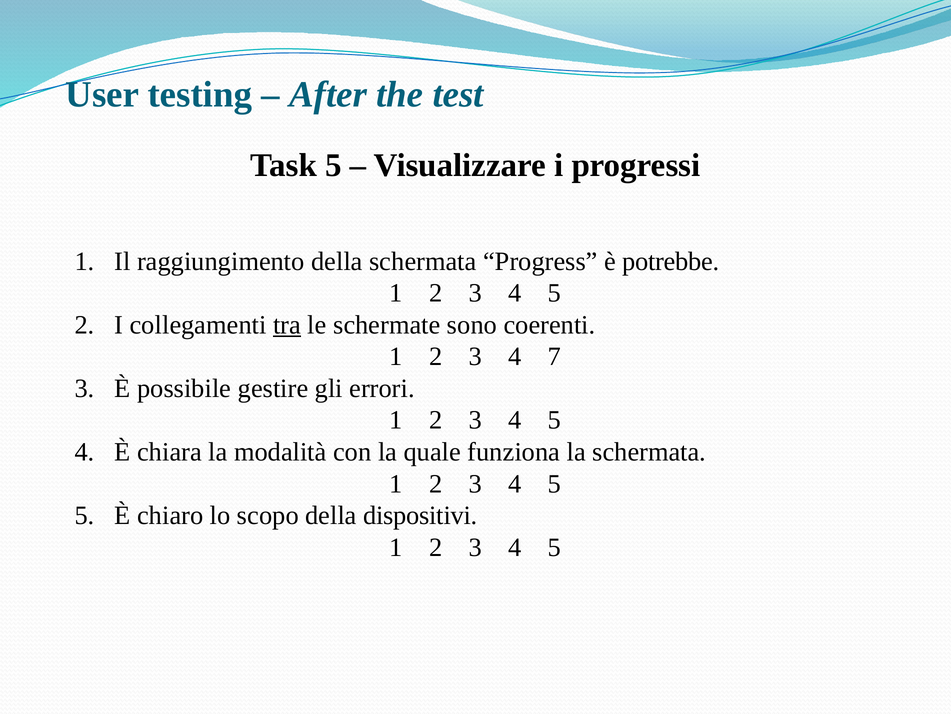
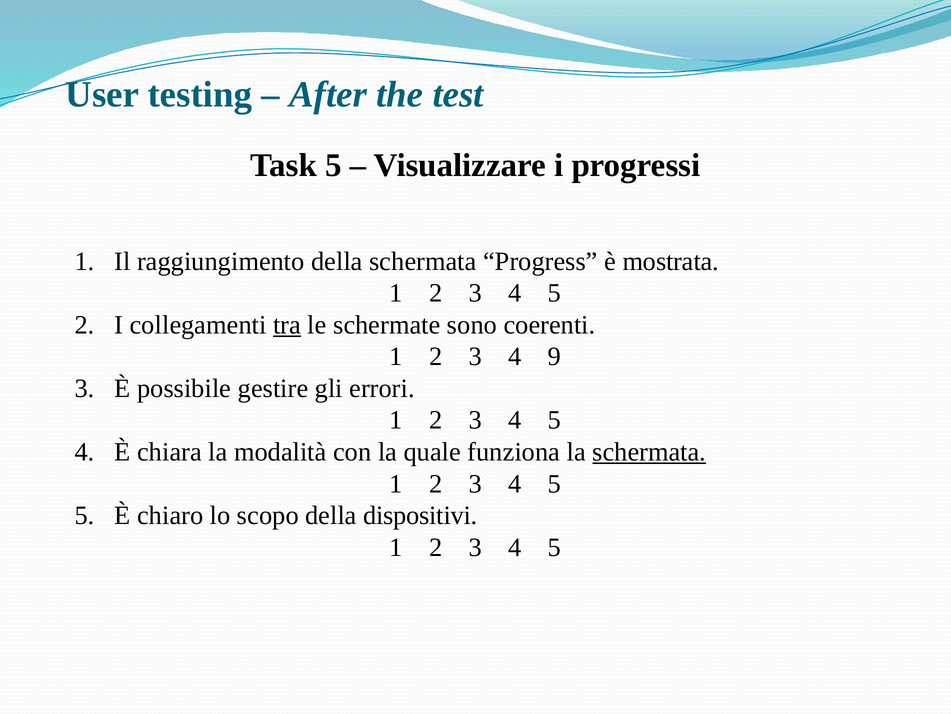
potrebbe: potrebbe -> mostrata (671, 261)
7: 7 -> 9 (555, 356)
schermata underline: none -> present (649, 452)
